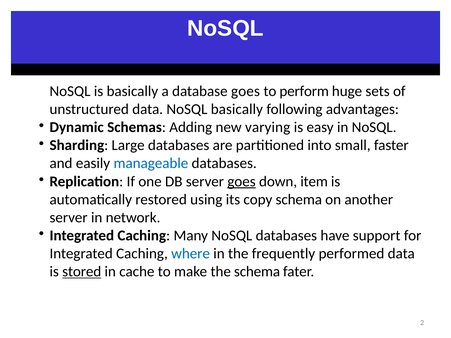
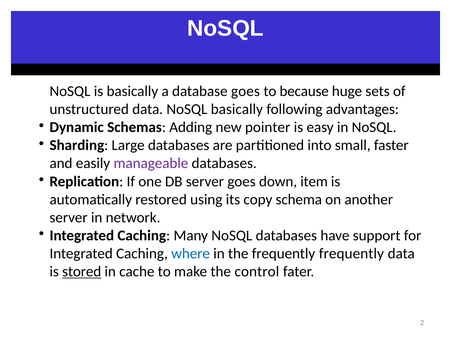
perform: perform -> because (304, 91)
varying: varying -> pointer (268, 127)
manageable colour: blue -> purple (151, 163)
goes underline: present -> none (241, 182)
frequently performed: performed -> frequently (351, 254)
the schema: schema -> control (257, 272)
